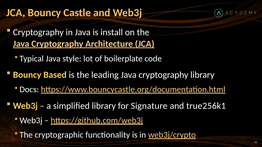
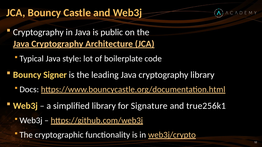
install: install -> public (112, 32)
Based: Based -> Signer (55, 75)
